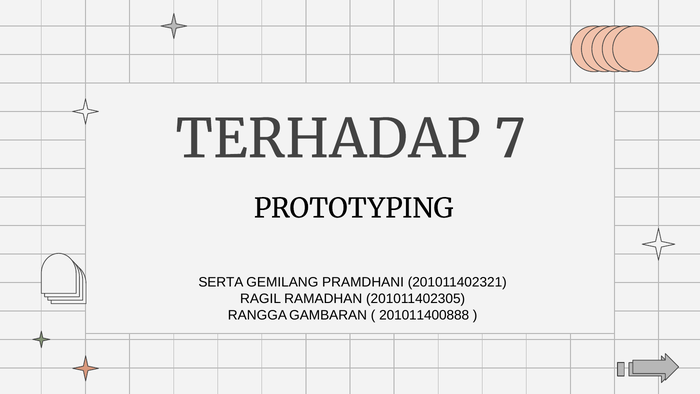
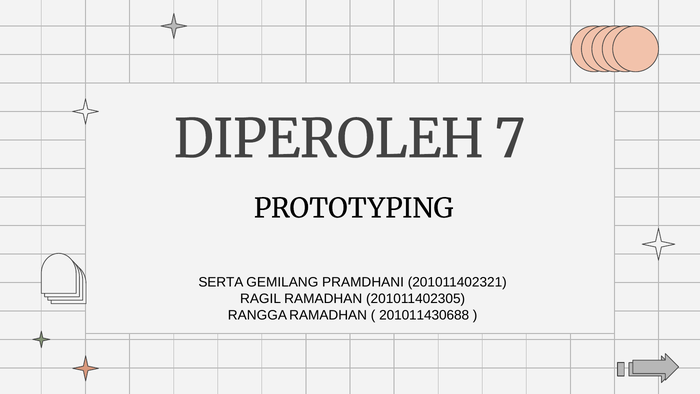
TERHADAP: TERHADAP -> DIPEROLEH (329, 140)
RANGGA GAMBARAN: GAMBARAN -> RAMADHAN (328, 315)
201011400888: 201011400888 -> 201011430688 (424, 315)
